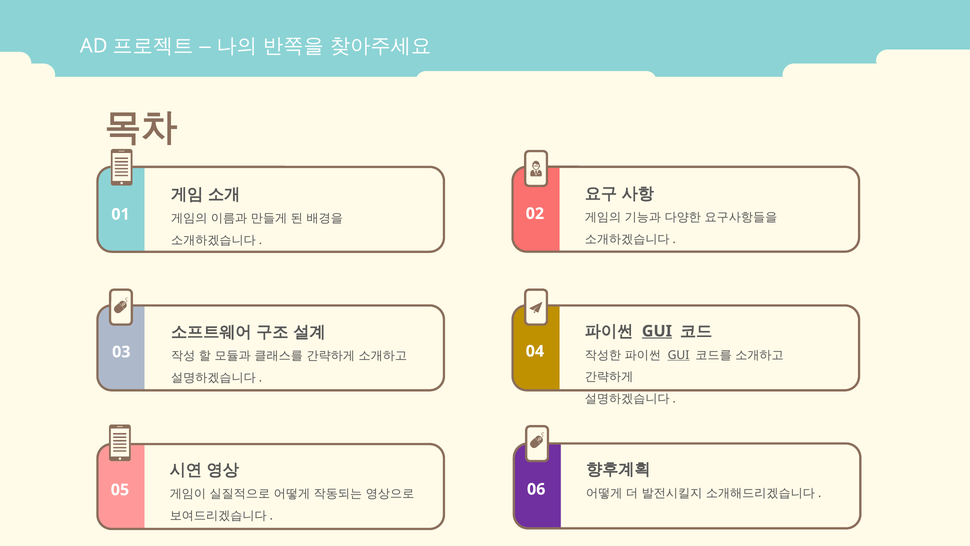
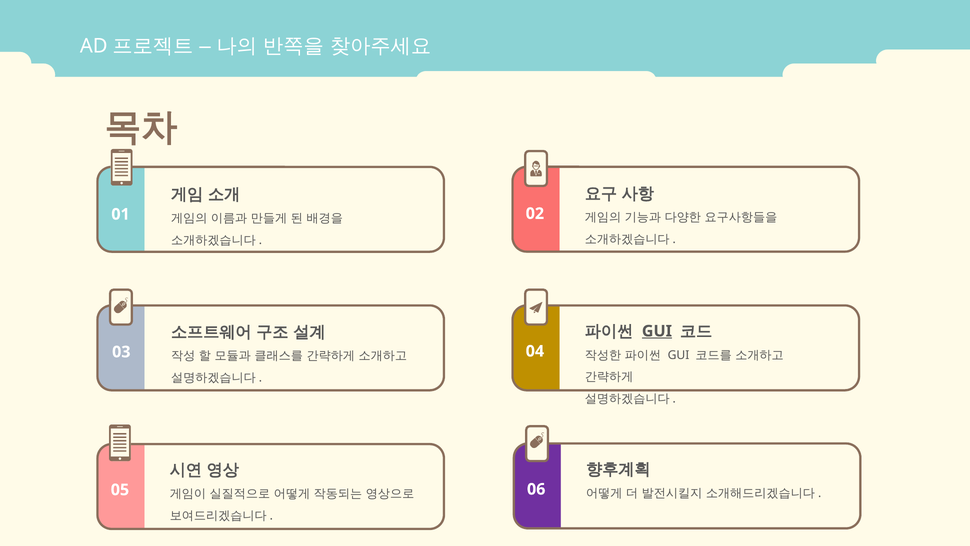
GUI underline: present -> none (679, 355)
